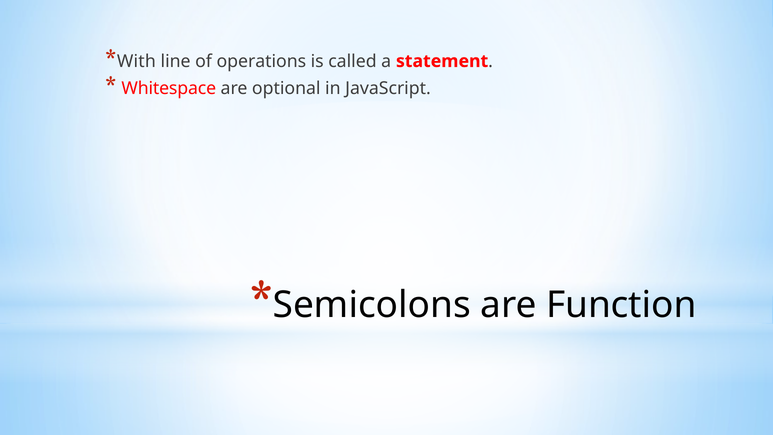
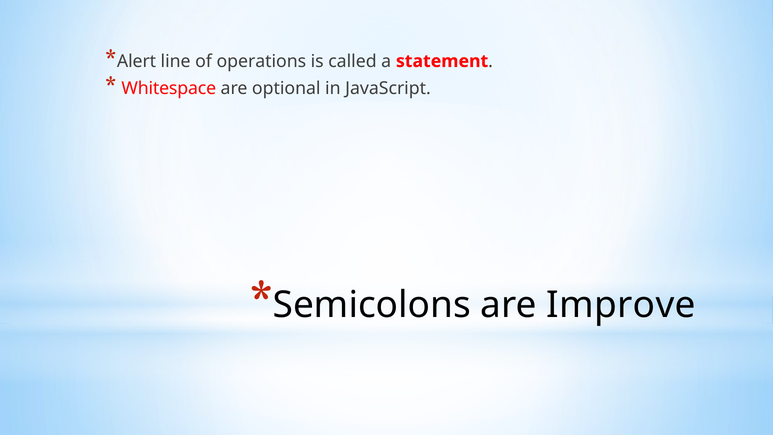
With: With -> Alert (137, 61)
Function: Function -> Improve (621, 305)
